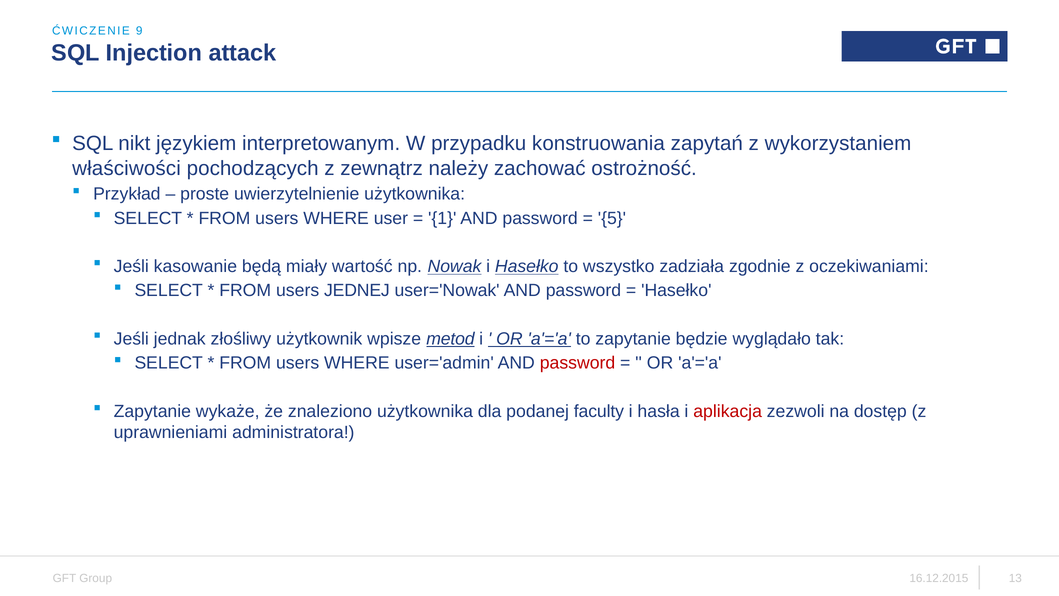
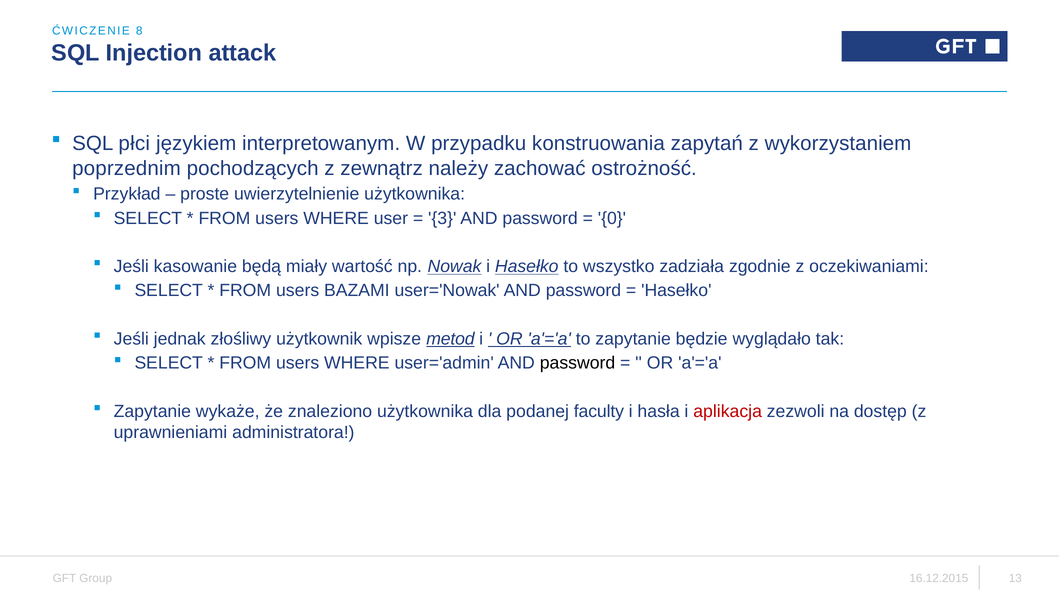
9: 9 -> 8 (139, 31)
nikt: nikt -> płci (134, 143)
właściwości: właściwości -> poprzednim (127, 168)
1: 1 -> 3 (442, 218)
5: 5 -> 0 (612, 218)
JEDNEJ: JEDNEJ -> BAZAMI (357, 290)
password colour: red -> black (578, 363)
